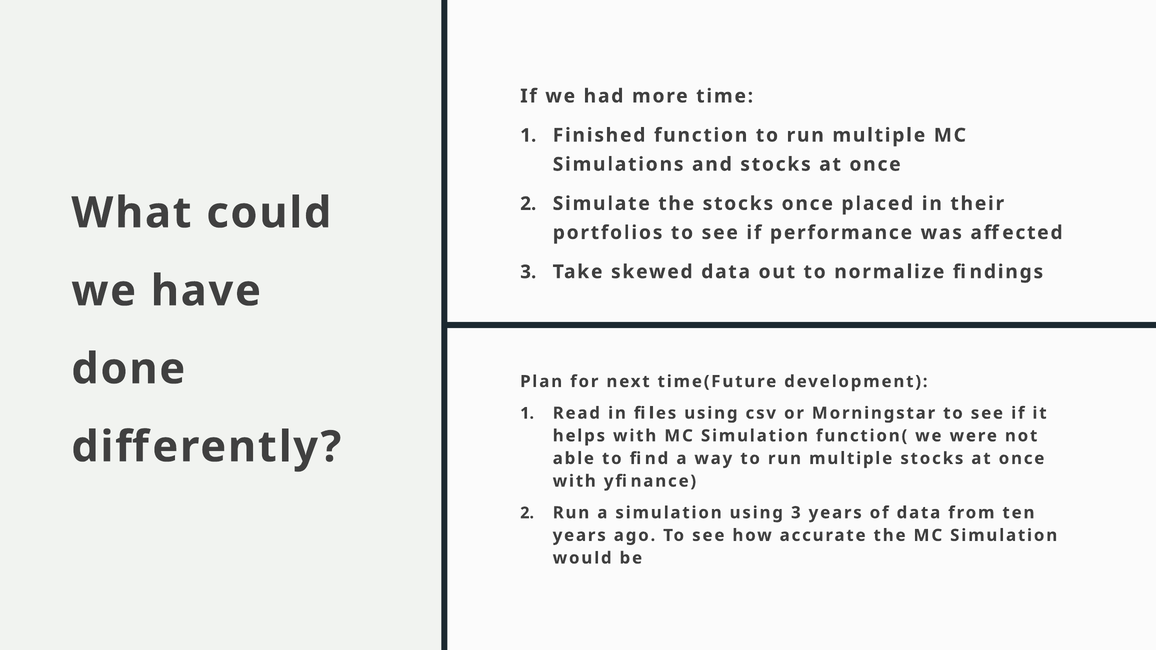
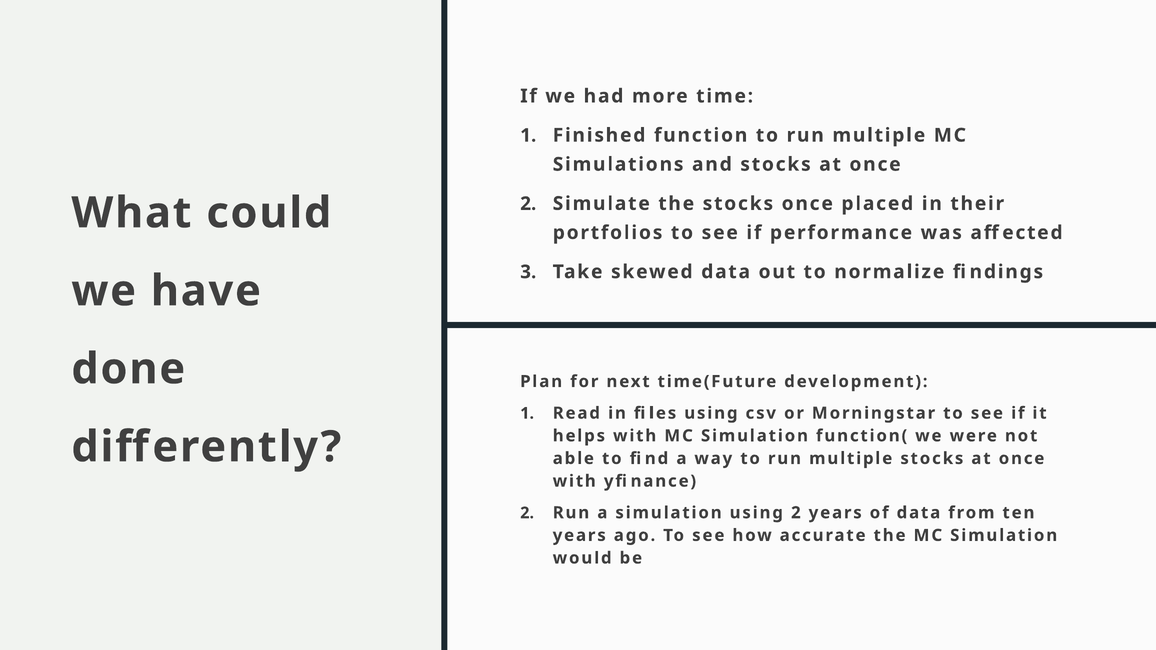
using 3: 3 -> 2 (796, 513)
